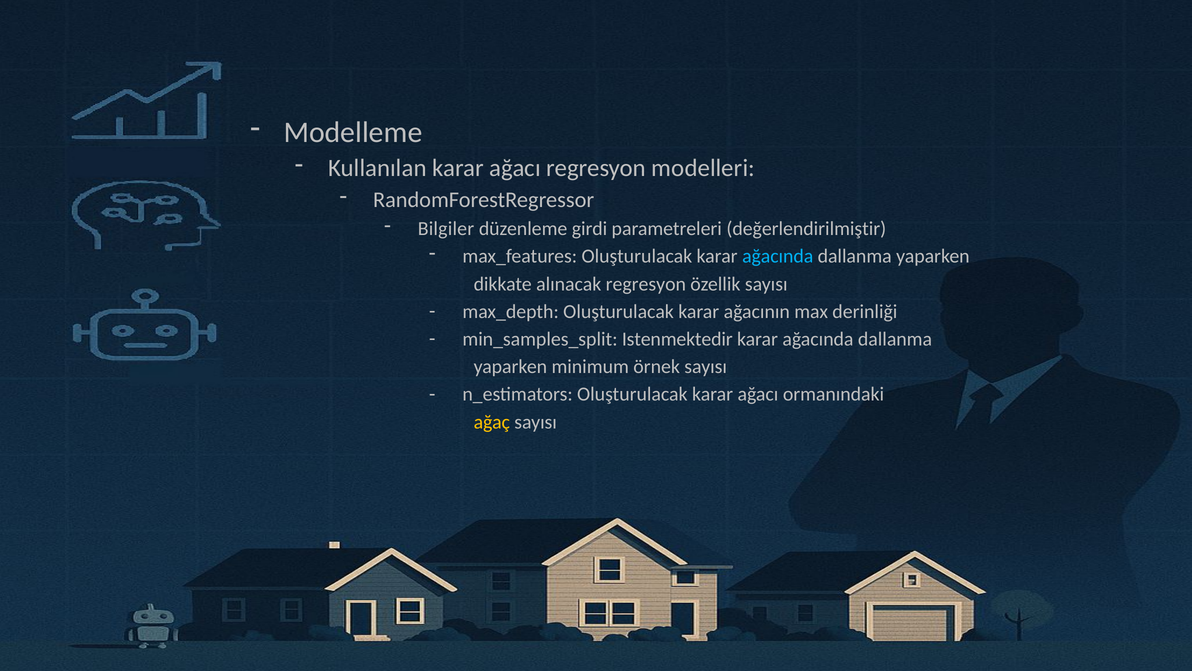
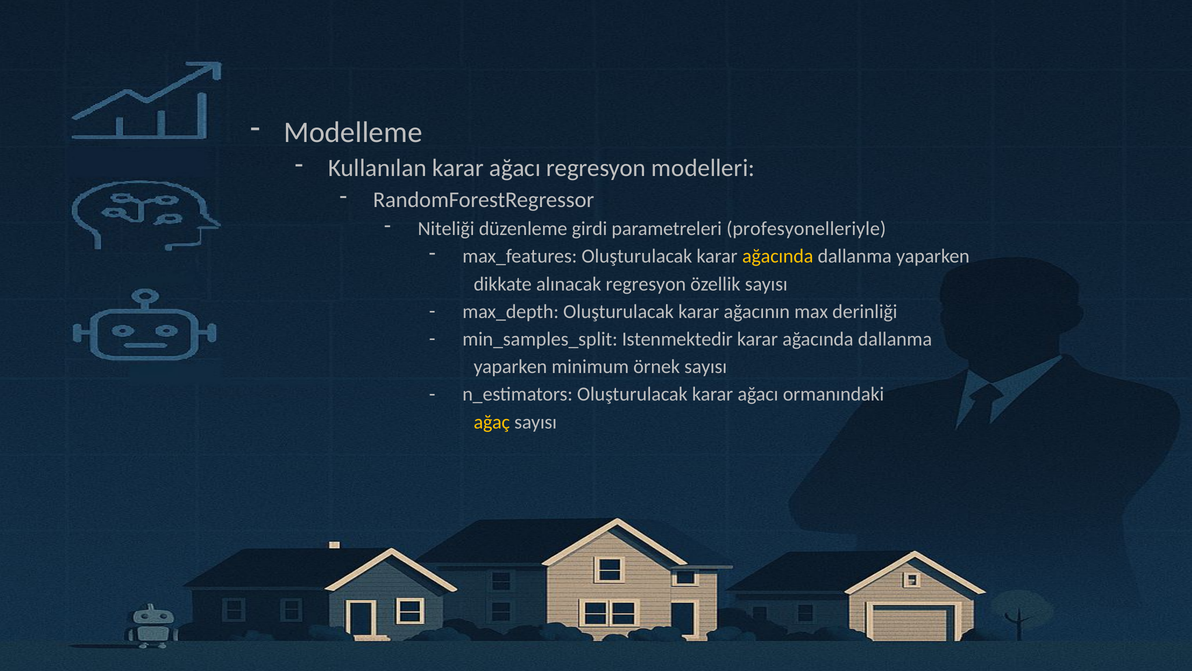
Bilgiler: Bilgiler -> Niteliği (446, 229)
değerlendirilmiştir: değerlendirilmiştir -> profesyonelleriyle (806, 229)
ağacında colour: light blue -> yellow (778, 256)
